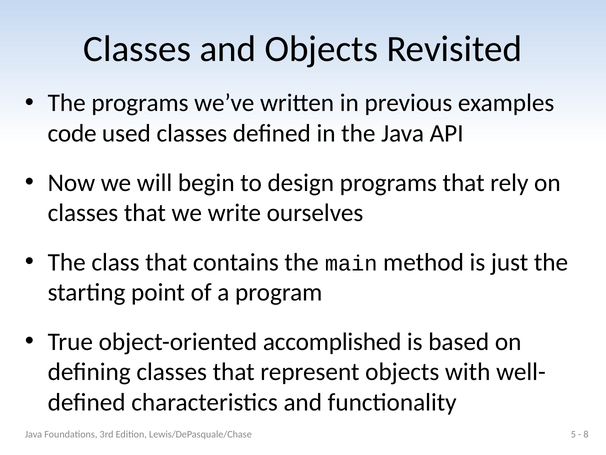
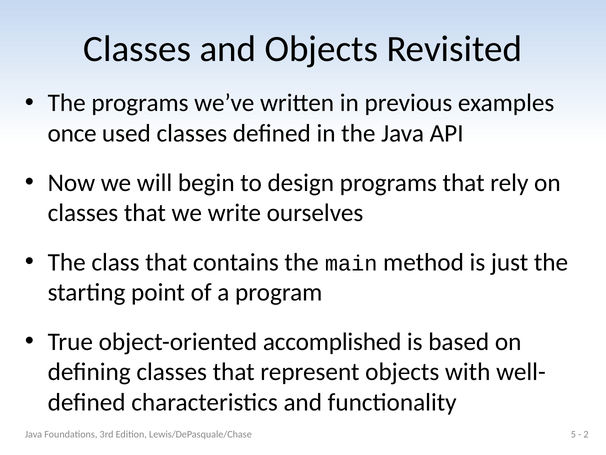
code: code -> once (72, 133)
8: 8 -> 2 (586, 434)
